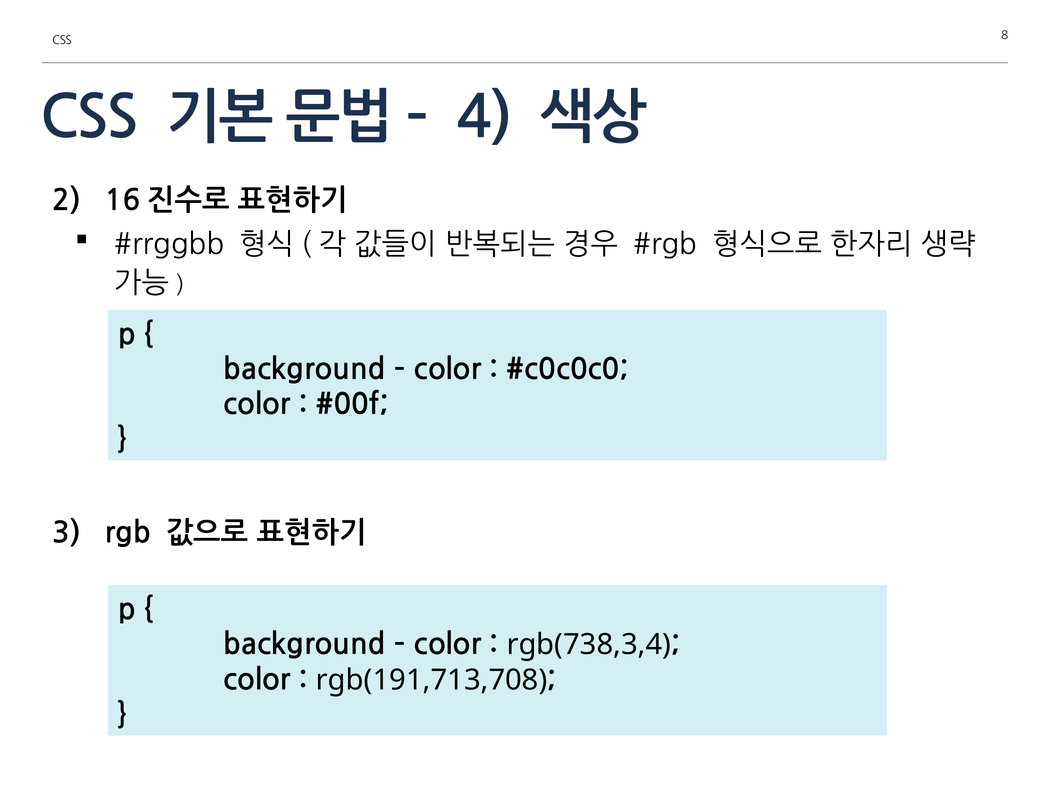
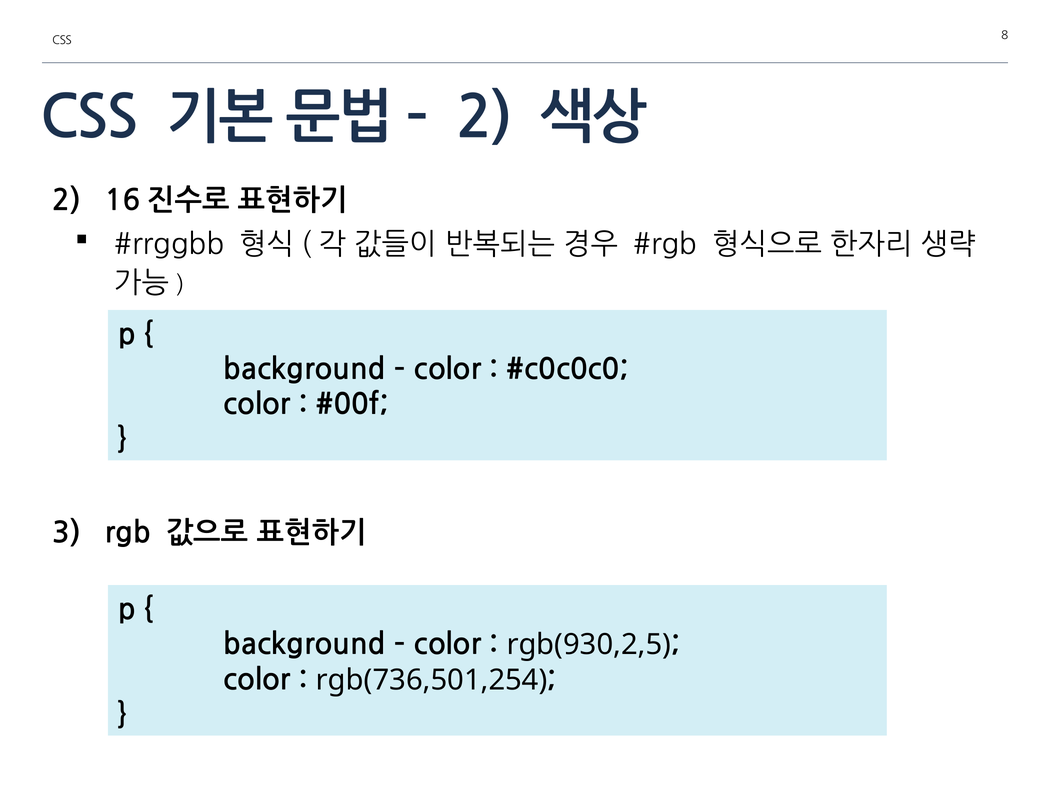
4: 4 -> 2 (485, 118)
rgb(738,3,4: rgb(738,3,4 -> rgb(930,2,5 (589, 645)
rgb(191,713,708: rgb(191,713,708 -> rgb(736,501,254 (432, 680)
